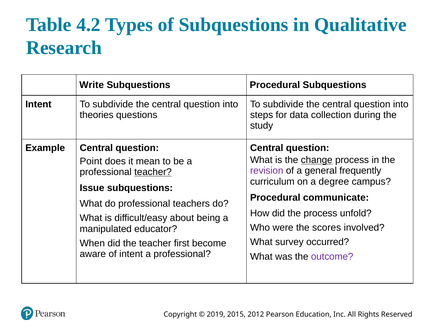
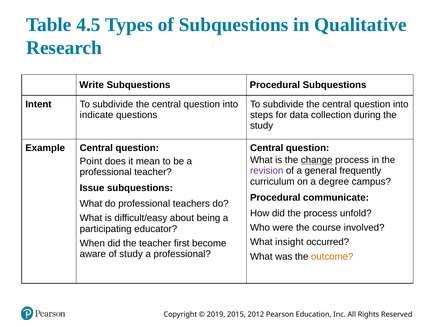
4.2: 4.2 -> 4.5 (88, 25)
theories: theories -> indicate (97, 115)
teacher underline: present -> none (153, 172)
scores: scores -> course (327, 227)
manipulated: manipulated -> participating (106, 228)
survey: survey -> insight (289, 242)
of intent: intent -> study (131, 253)
outcome colour: purple -> orange (332, 256)
